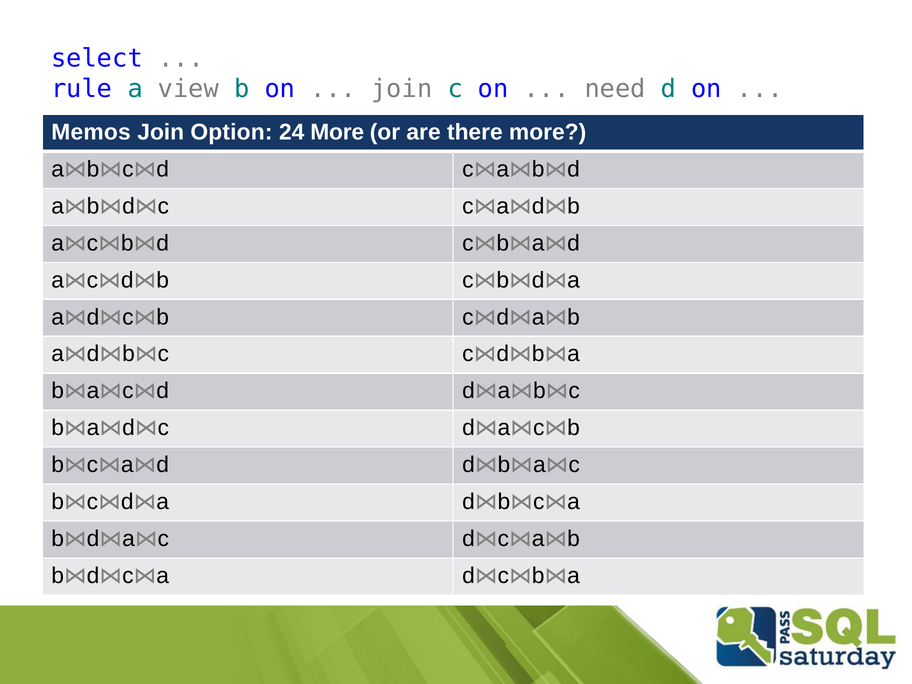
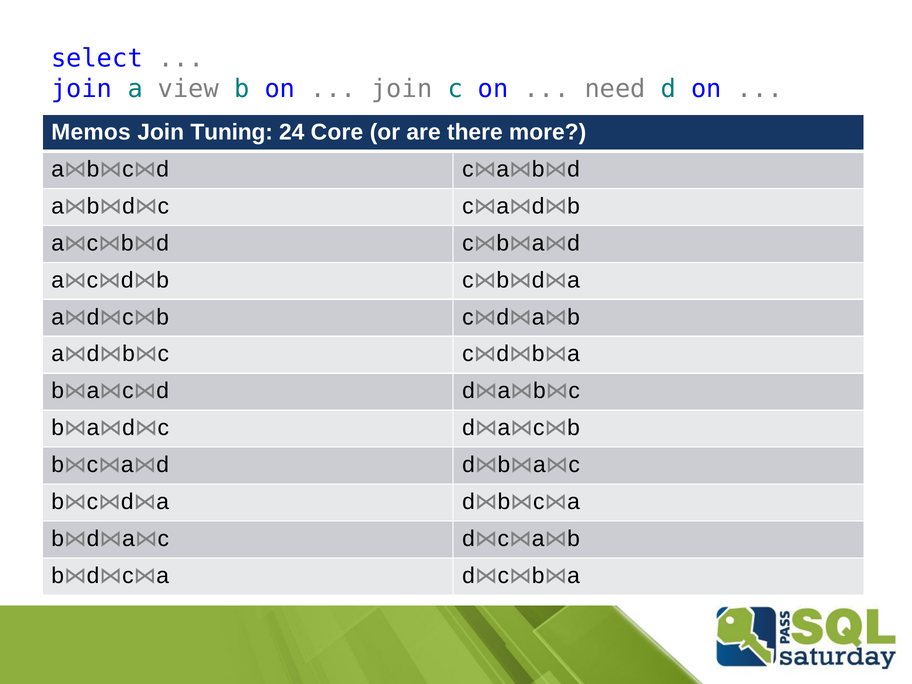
rule: rule -> join (82, 89)
Option: Option -> Tuning (232, 132)
24 More: More -> Core (337, 132)
